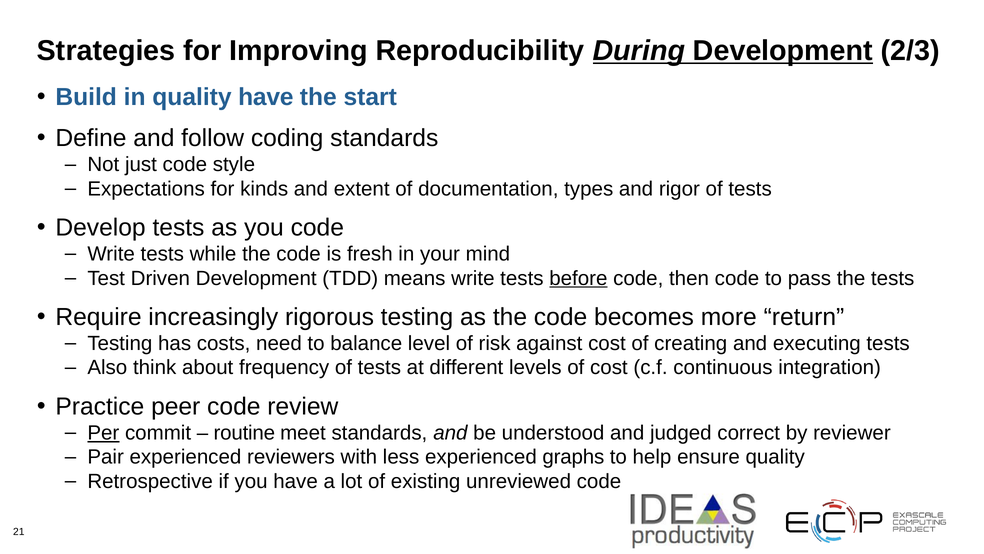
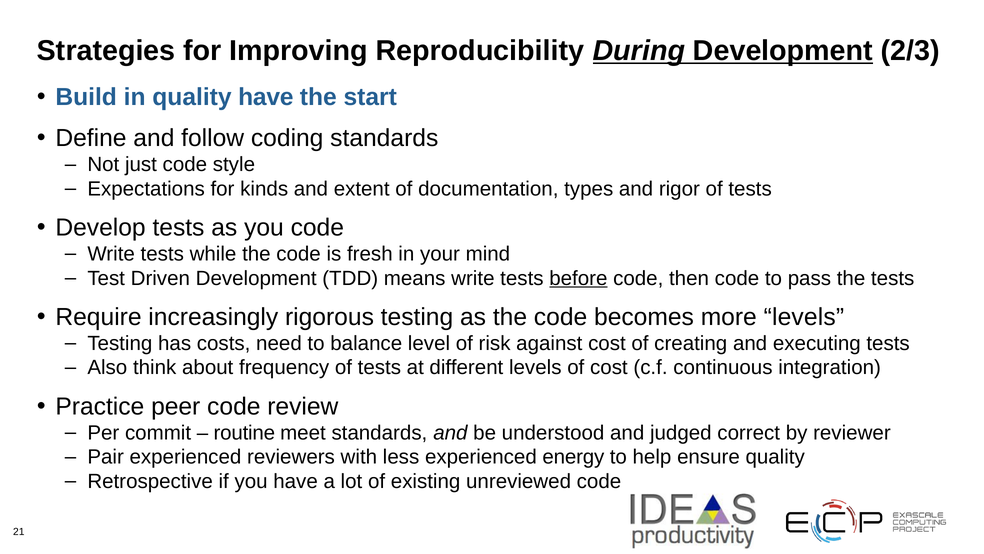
more return: return -> levels (804, 317)
Per underline: present -> none (103, 433)
graphs: graphs -> energy (573, 457)
